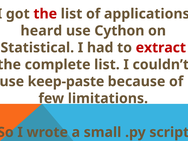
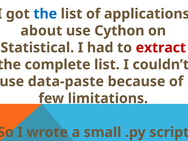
the colour: red -> blue (45, 14)
heard: heard -> about (41, 31)
keep-paste: keep-paste -> data-paste (66, 82)
